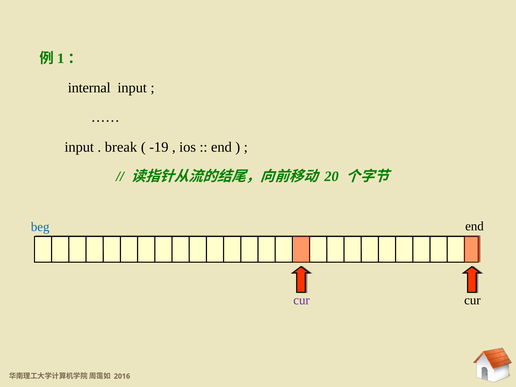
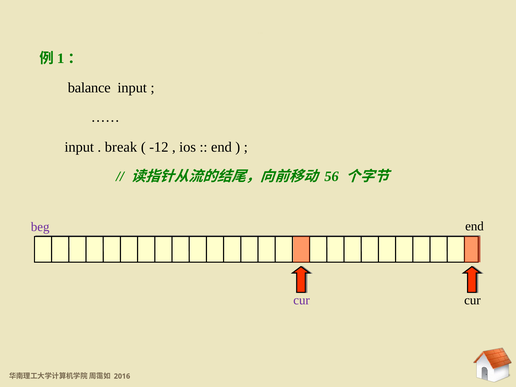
internal: internal -> balance (89, 88)
-19: -19 -> -12 (159, 147)
20: 20 -> 56 (332, 176)
beg colour: blue -> purple (40, 227)
